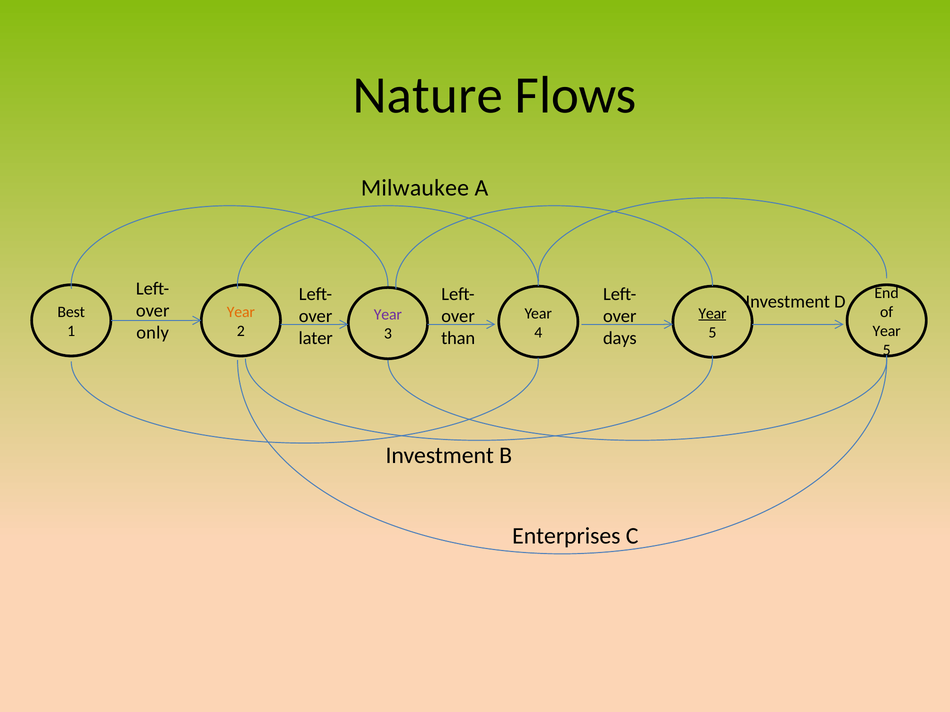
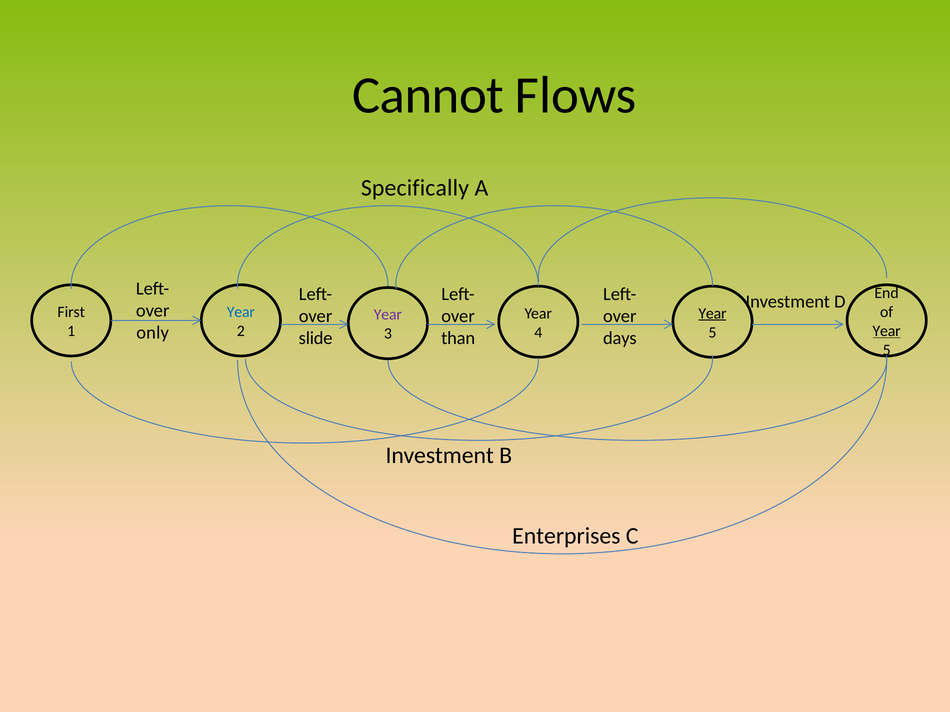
Nature: Nature -> Cannot (428, 95)
Milwaukee: Milwaukee -> Specifically (415, 188)
Best: Best -> First (71, 312)
Year colour: orange -> blue (241, 312)
Year underline: none -> present (887, 331)
later: later -> slide (316, 338)
